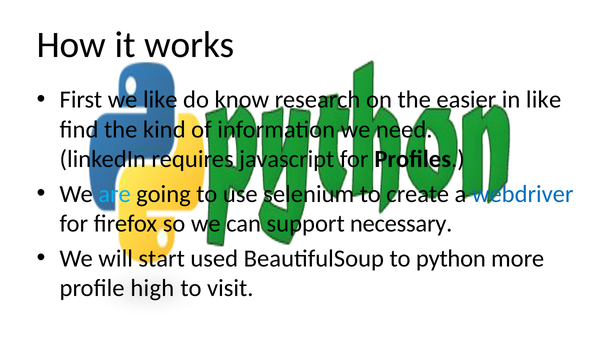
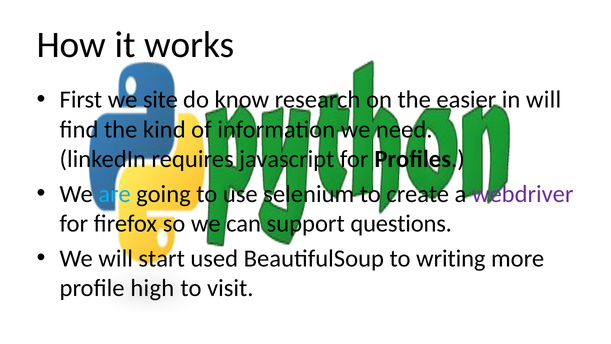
we like: like -> site (160, 100)
in like: like -> will (544, 100)
webdriver colour: blue -> purple (523, 194)
necessary: necessary -> questions (401, 223)
python: python -> writing (451, 258)
